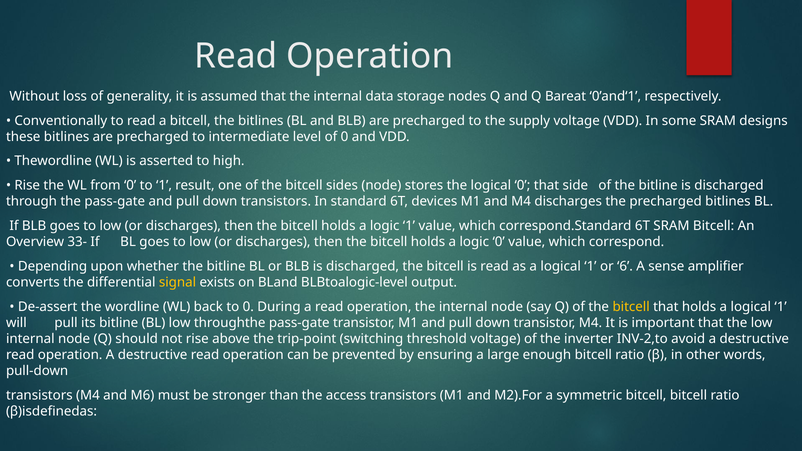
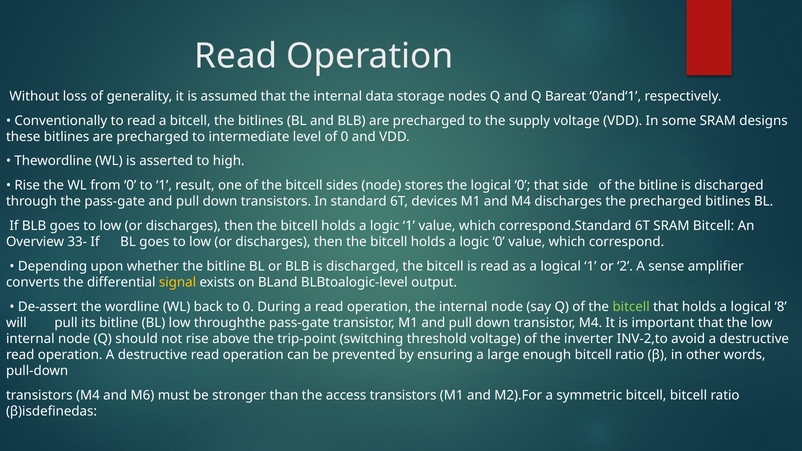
6: 6 -> 2 (625, 266)
bitcell colour: yellow -> light green (631, 307)
holds a logical 1: 1 -> 8 (781, 307)
